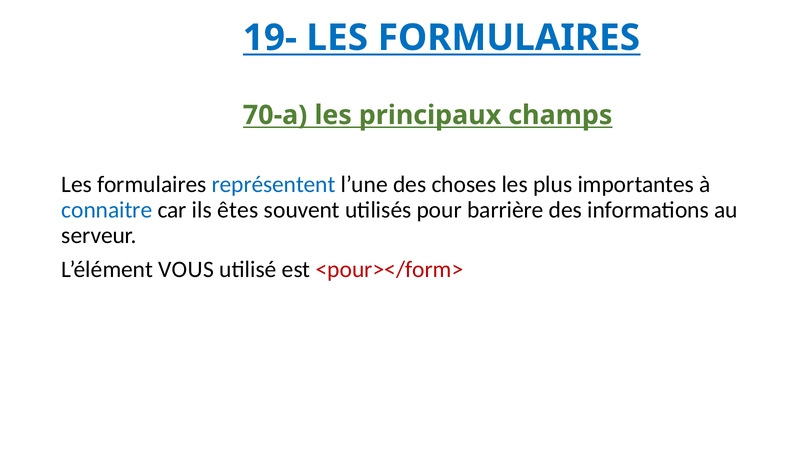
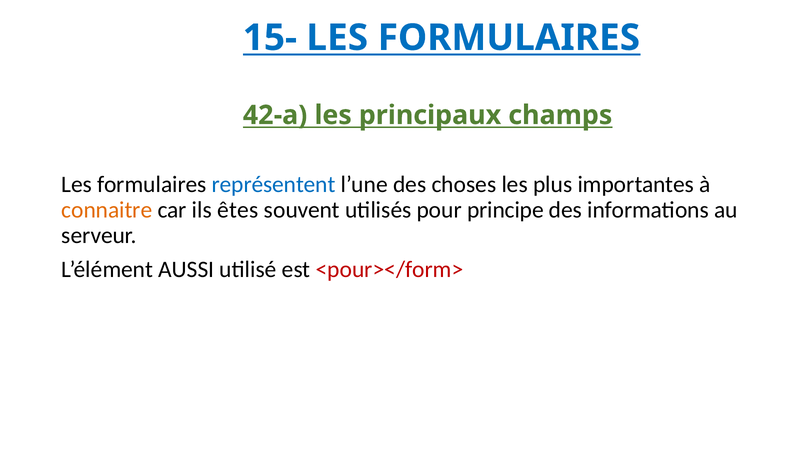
19-: 19- -> 15- (270, 38)
70-a: 70-a -> 42-a (275, 115)
connaitre colour: blue -> orange (107, 210)
barrière: barrière -> principe (505, 210)
VOUS: VOUS -> AUSSI (186, 269)
